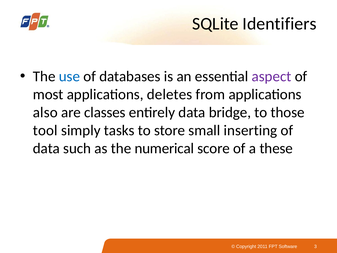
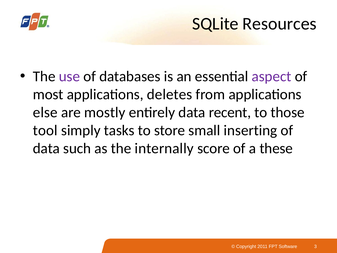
Identifiers: Identifiers -> Resources (280, 24)
use colour: blue -> purple (69, 76)
also: also -> else (45, 112)
classes: classes -> mostly (105, 112)
bridge: bridge -> recent (230, 112)
numerical: numerical -> internally (164, 148)
